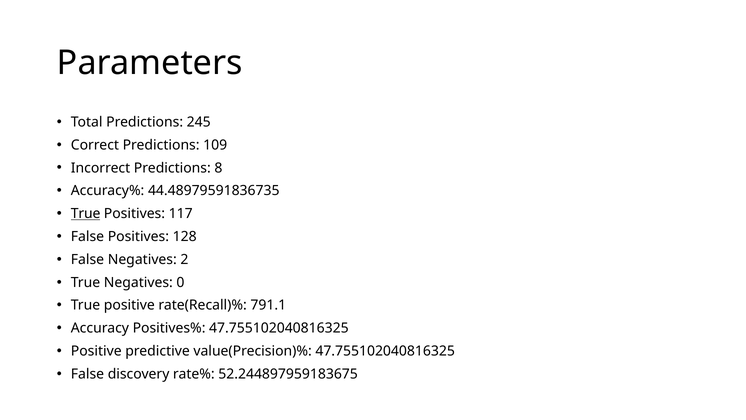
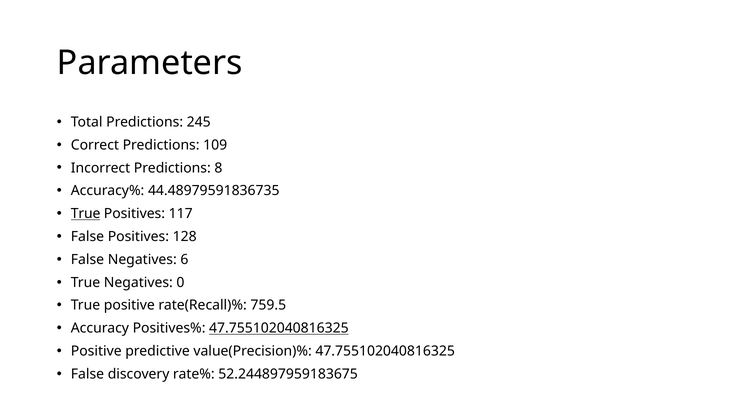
2: 2 -> 6 (184, 259)
791.1: 791.1 -> 759.5 (268, 305)
47.755102040816325 underline: none -> present (279, 328)
